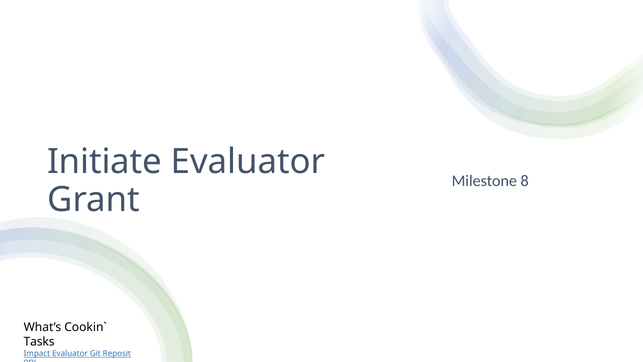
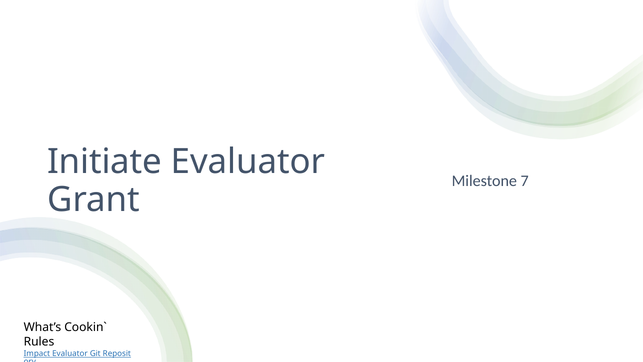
8: 8 -> 7 (525, 181)
Tasks: Tasks -> Rules (39, 342)
